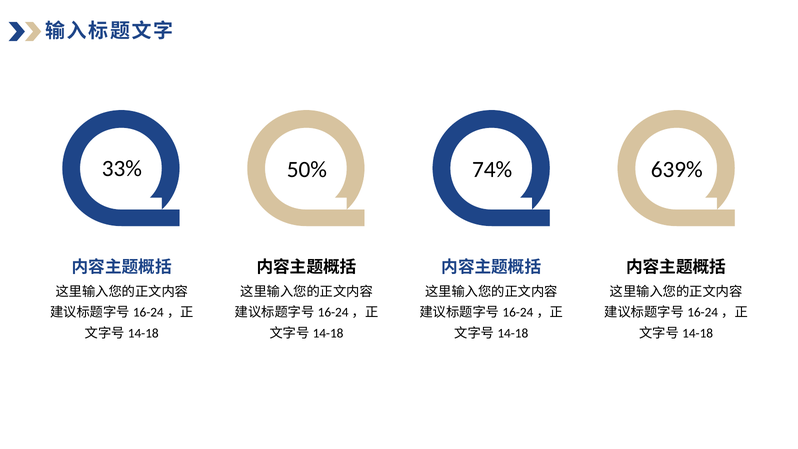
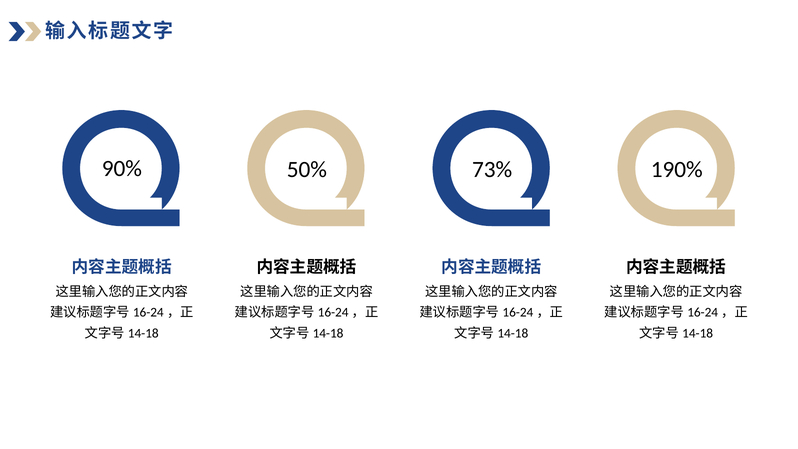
33%: 33% -> 90% (122, 169)
74%: 74% -> 73% (492, 169)
639%: 639% -> 190% (677, 170)
